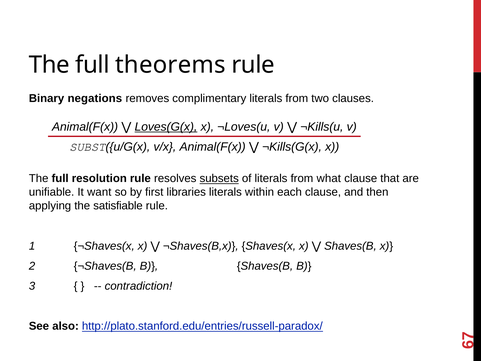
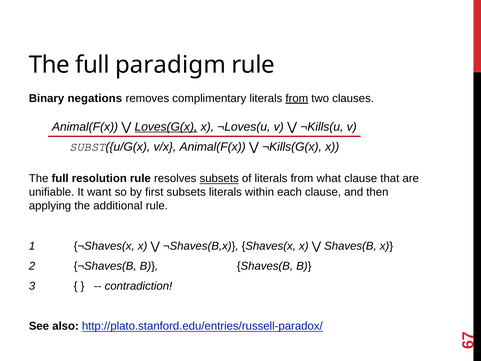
theorems: theorems -> paradigm (170, 65)
from underline: none -> present (297, 98)
first libraries: libraries -> subsets (186, 192)
satisfiable: satisfiable -> additional (118, 206)
